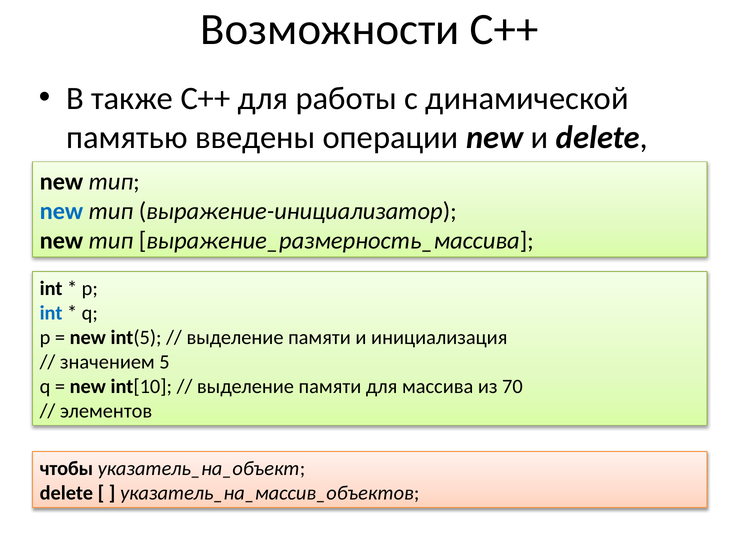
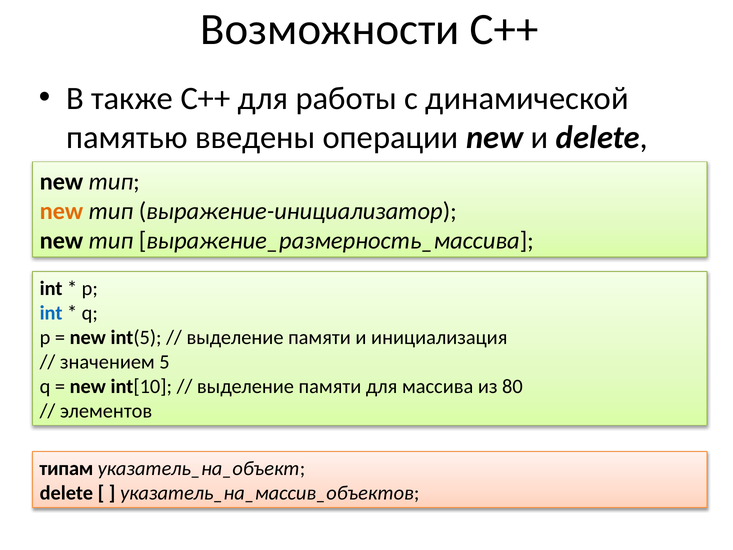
new colour: blue -> orange (61, 211)
70: 70 -> 80 (512, 386)
чтобы: чтобы -> типам (66, 469)
